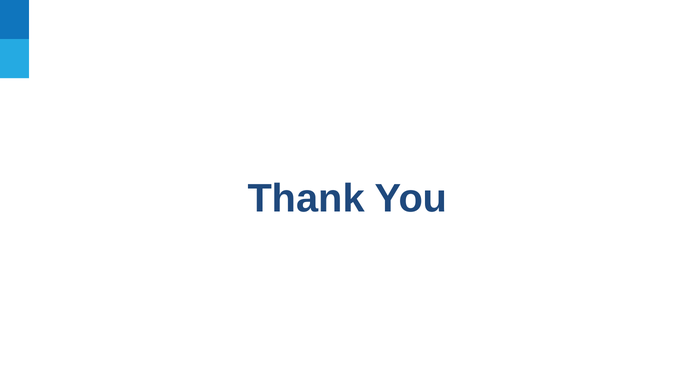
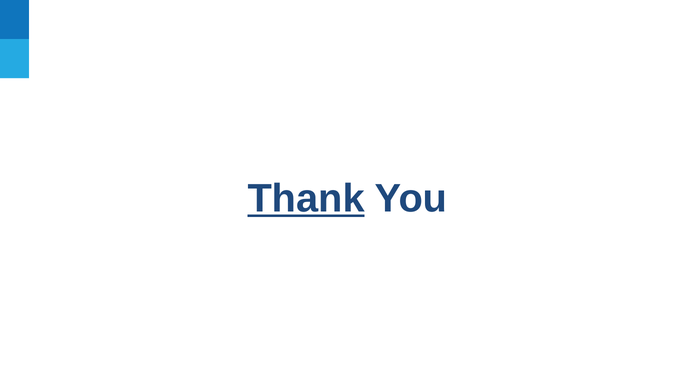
Thank underline: none -> present (306, 198)
